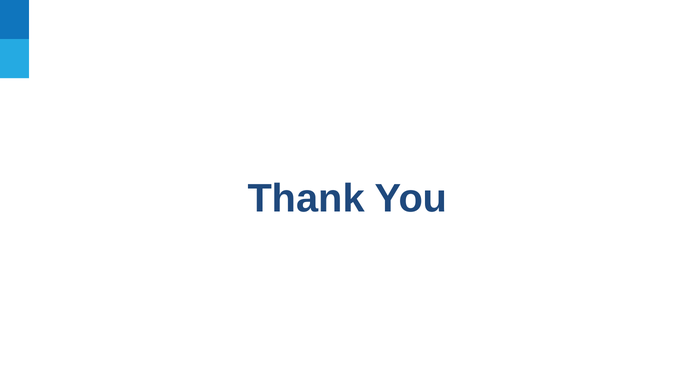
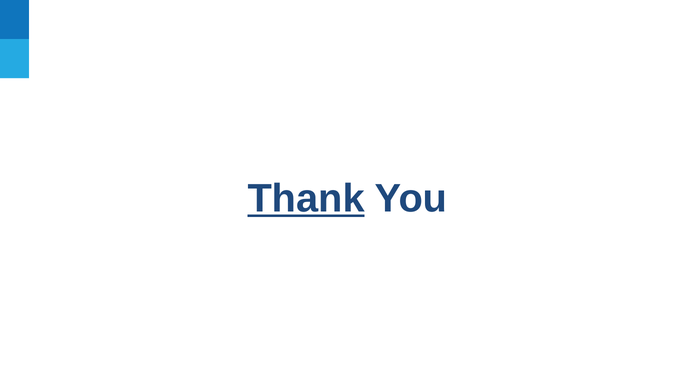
Thank underline: none -> present (306, 198)
